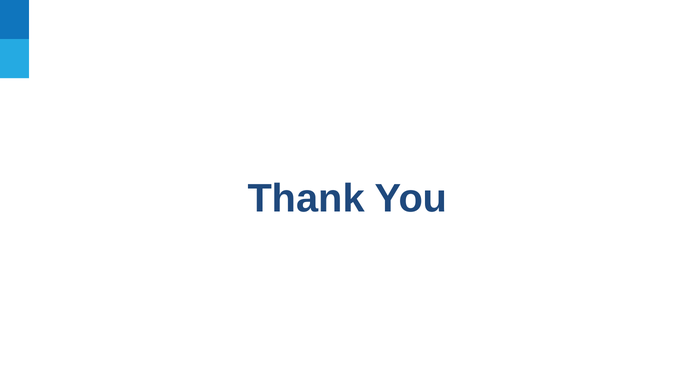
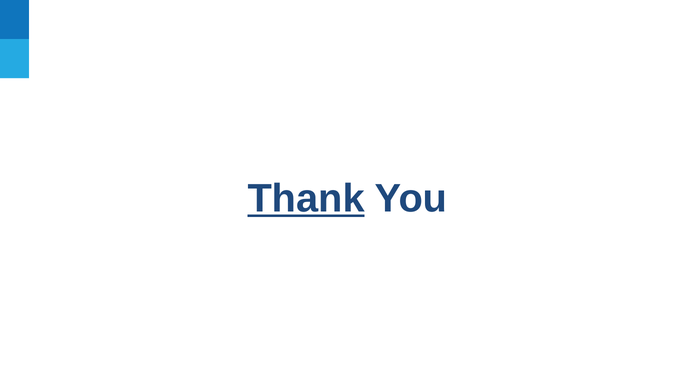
Thank underline: none -> present (306, 198)
